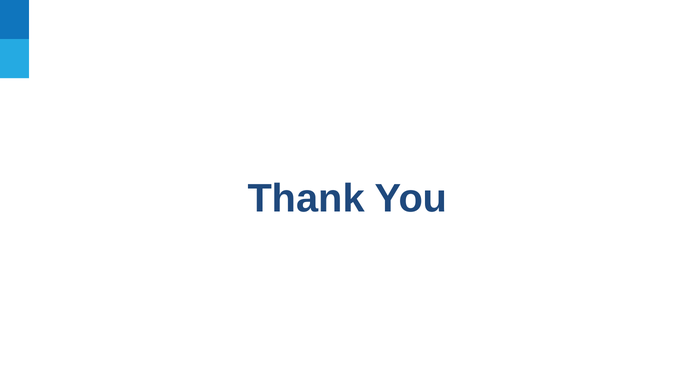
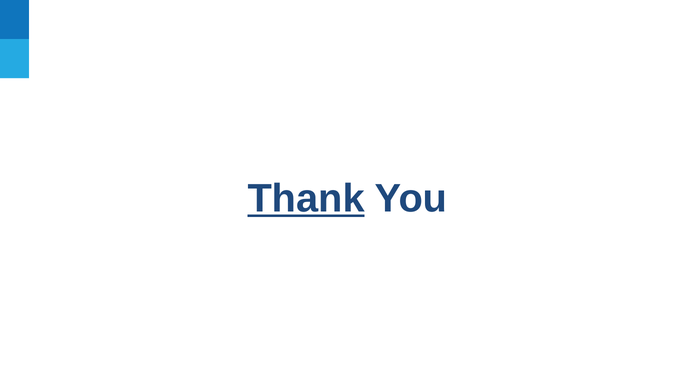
Thank underline: none -> present (306, 198)
